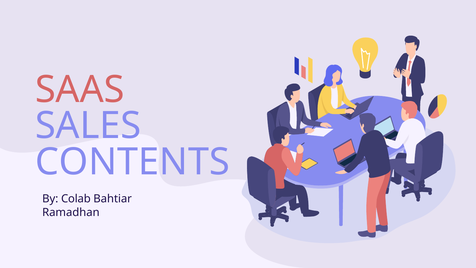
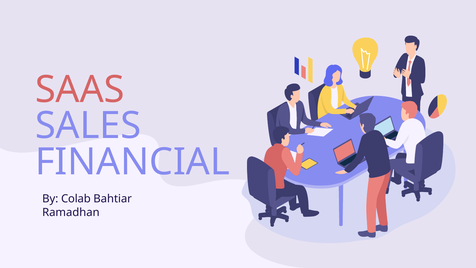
CONTENTS: CONTENTS -> FINANCIAL (132, 162)
